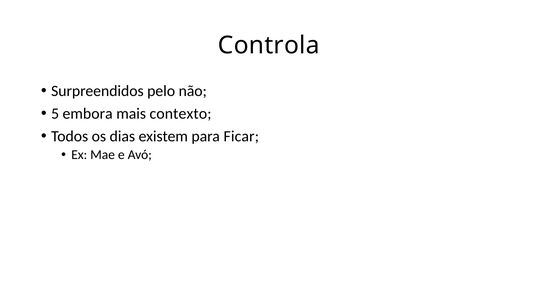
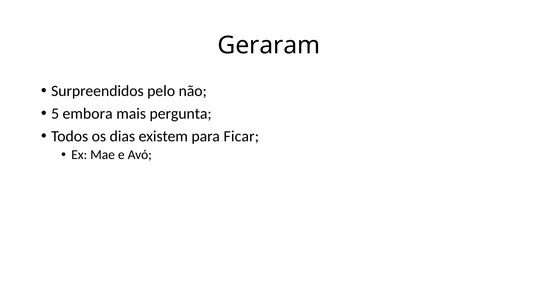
Controla: Controla -> Geraram (269, 45)
contexto: contexto -> pergunta (181, 114)
